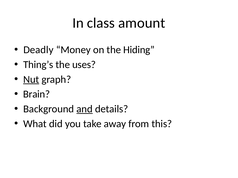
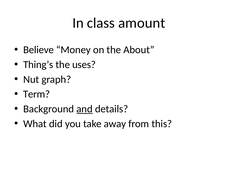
Deadly: Deadly -> Believe (38, 50)
Hiding: Hiding -> About (139, 50)
Nut underline: present -> none (31, 80)
Brain: Brain -> Term (37, 94)
